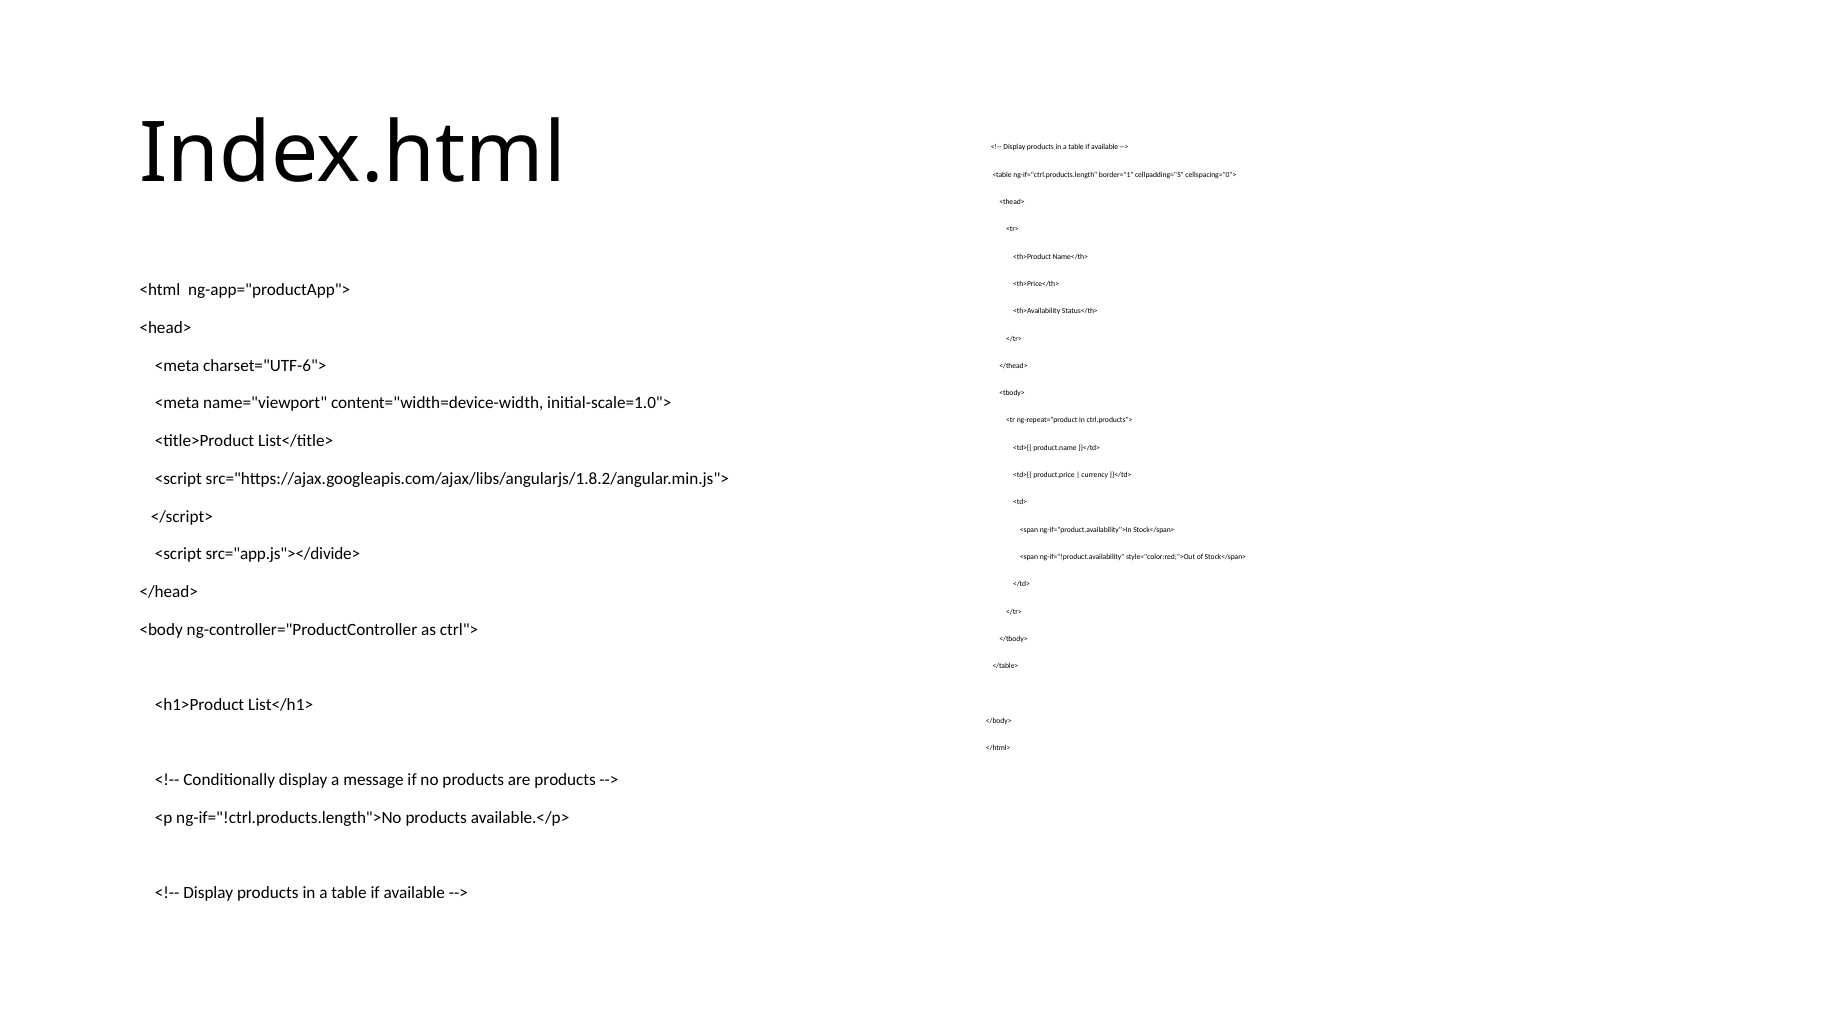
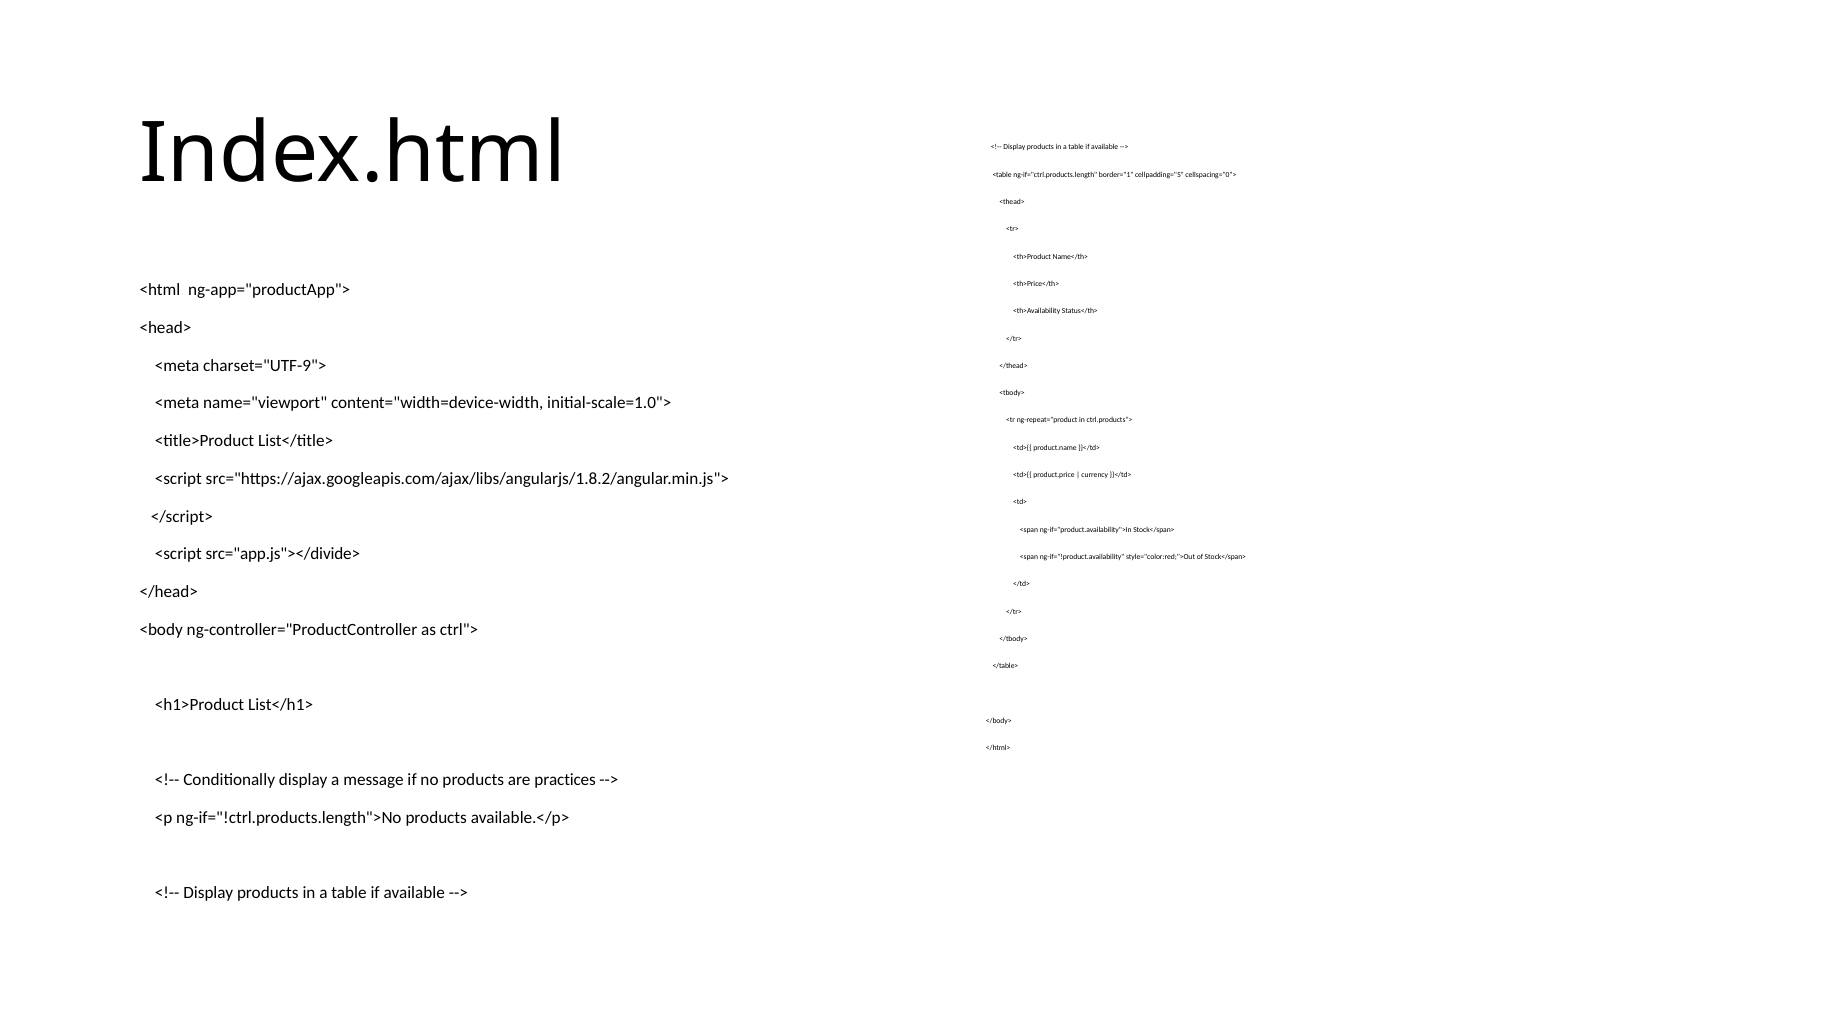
charset="UTF-6">: charset="UTF-6"> -> charset="UTF-9"> (265, 365)
are products: products -> practices (565, 780)
